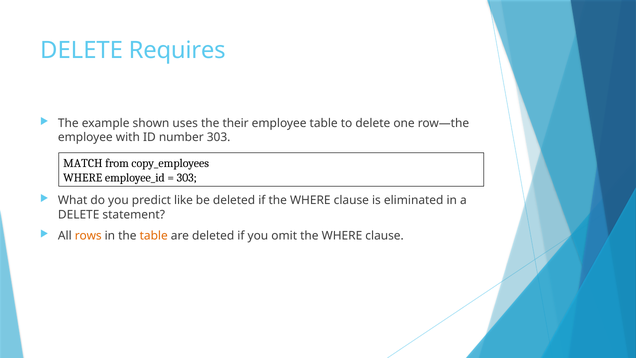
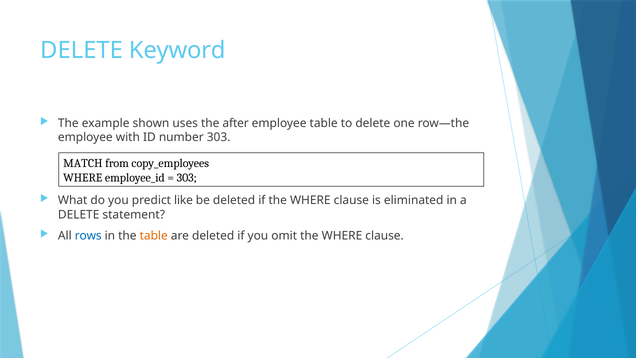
Requires: Requires -> Keyword (177, 50)
their: their -> after (236, 123)
rows colour: orange -> blue (88, 235)
